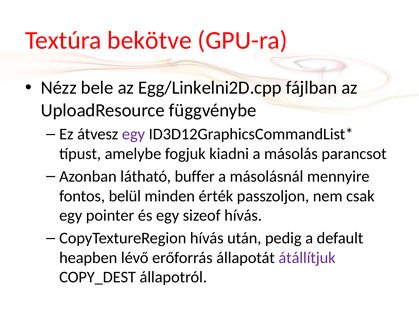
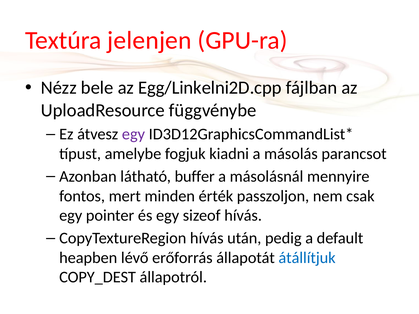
bekötve: bekötve -> jelenjen (149, 41)
belül: belül -> mert (125, 196)
átállítjuk colour: purple -> blue (307, 258)
